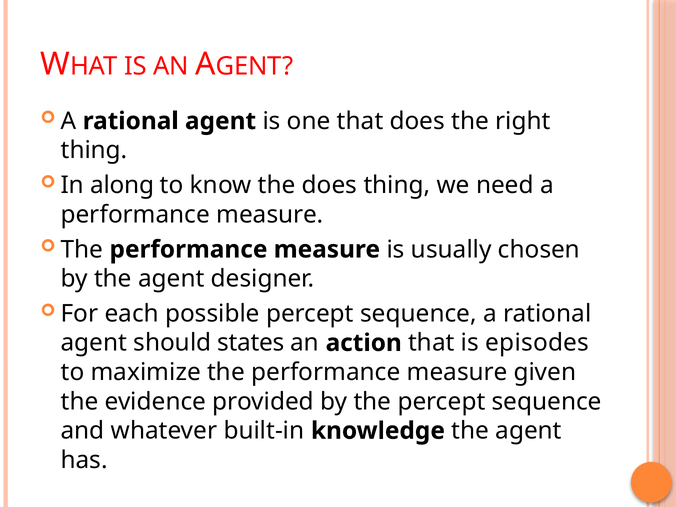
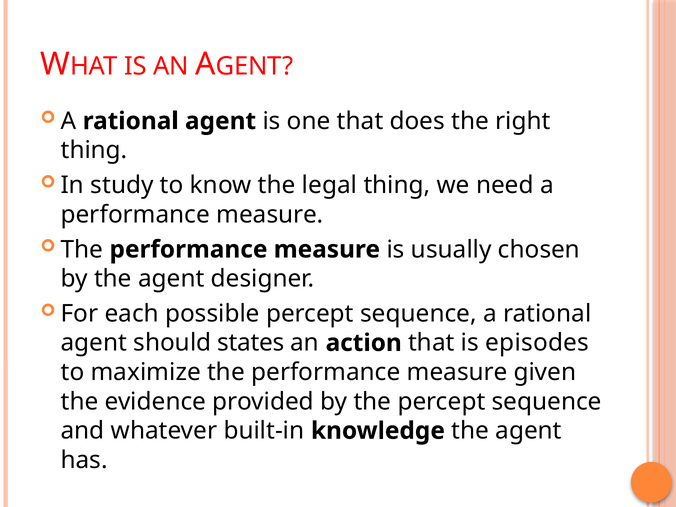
along: along -> study (122, 185)
the does: does -> legal (330, 185)
